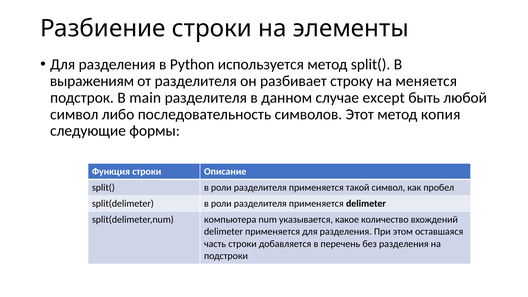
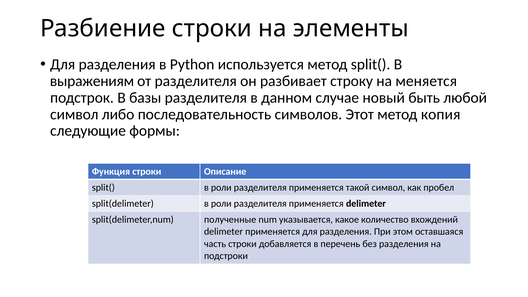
main: main -> базы (145, 98)
except: except -> новый (384, 98)
компьютера: компьютера -> полученные (230, 220)
